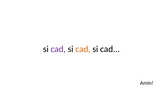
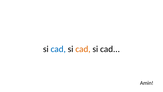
cad colour: purple -> blue (58, 49)
